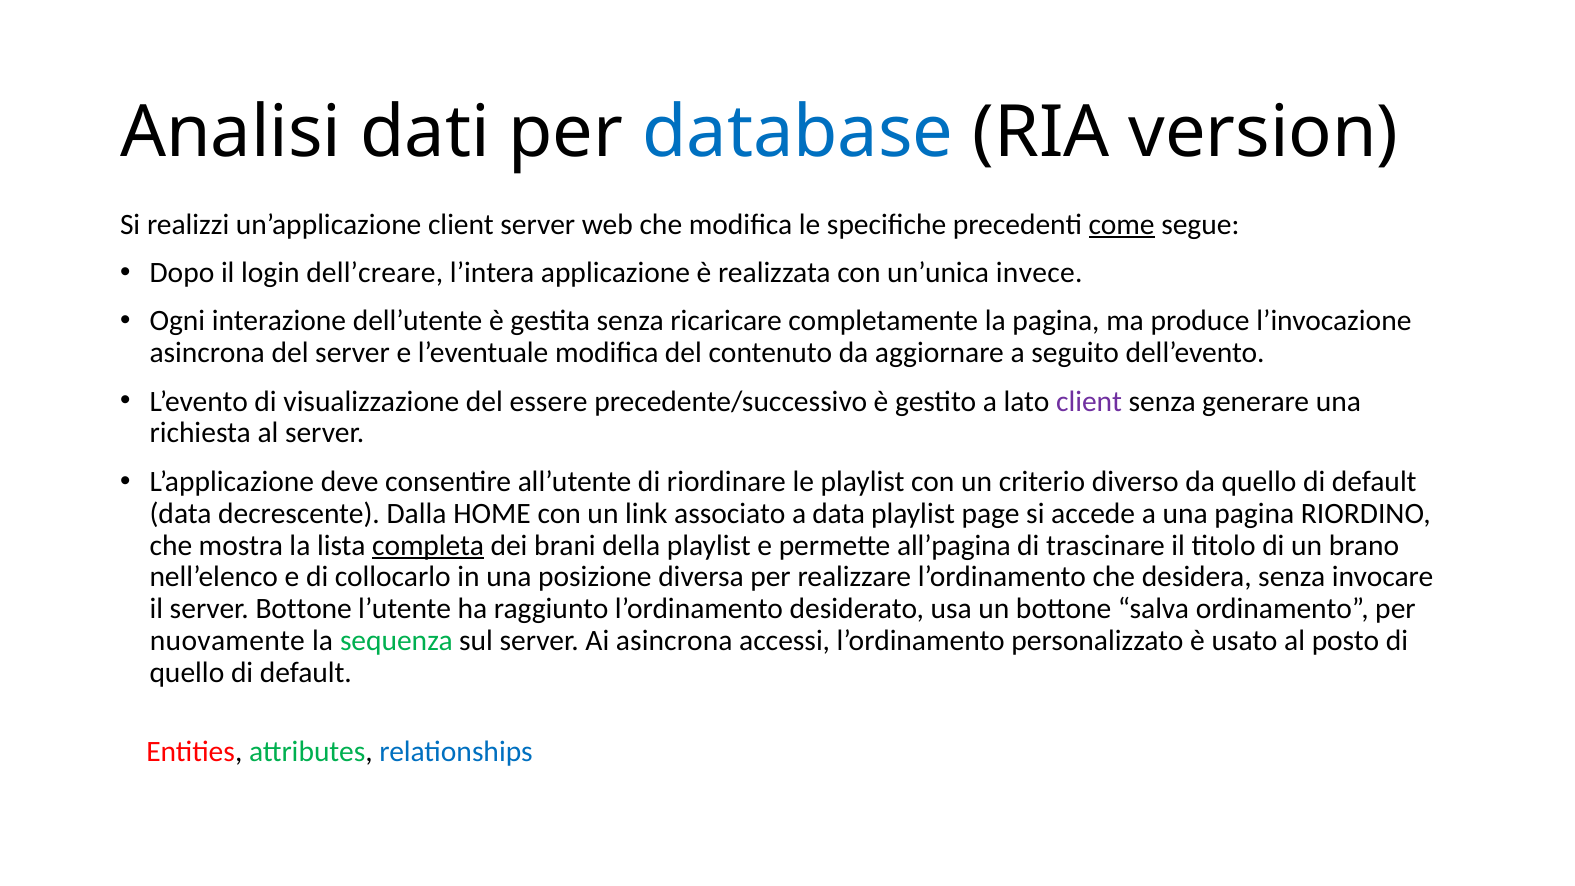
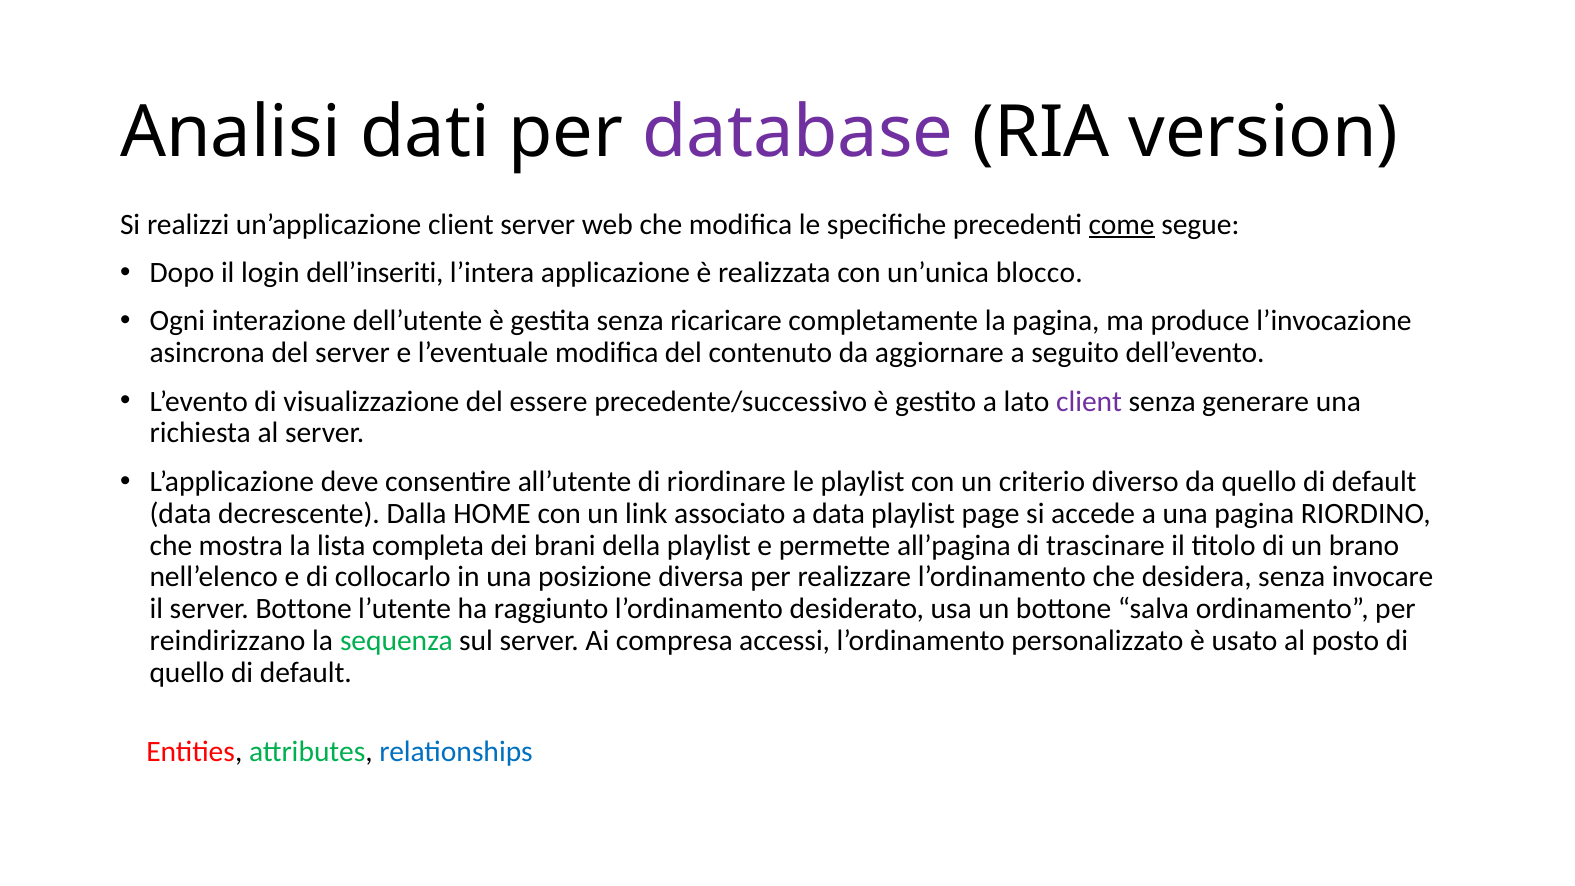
database colour: blue -> purple (798, 132)
dell’creare: dell’creare -> dell’inseriti (375, 273)
invece: invece -> blocco (1039, 273)
completa underline: present -> none (428, 545)
nuovamente: nuovamente -> reindirizzano (228, 641)
Ai asincrona: asincrona -> compresa (674, 641)
